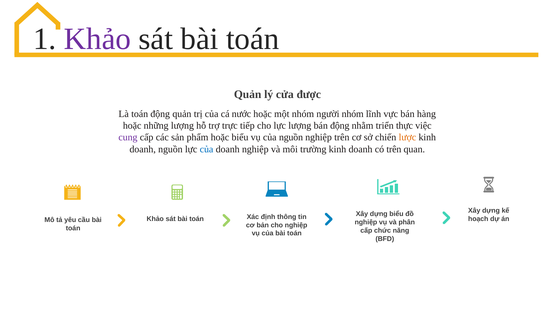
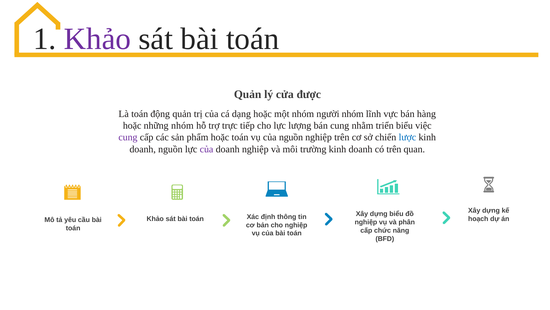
nước: nước -> dạng (241, 114)
những lượng: lượng -> nhóm (182, 125)
bán động: động -> cung (340, 125)
triển thực: thực -> biểu (404, 125)
hoặc biểu: biểu -> toán (240, 137)
lược colour: orange -> blue (407, 137)
của colour: blue -> purple (207, 149)
